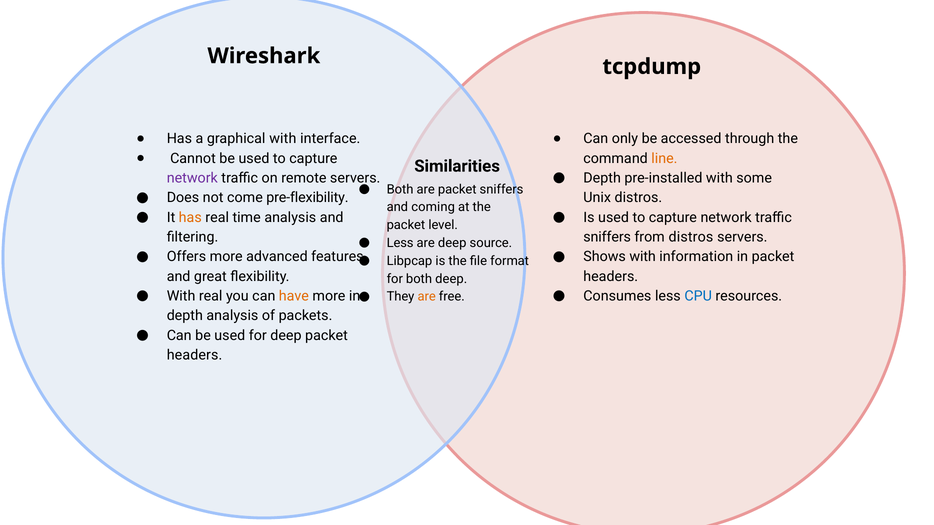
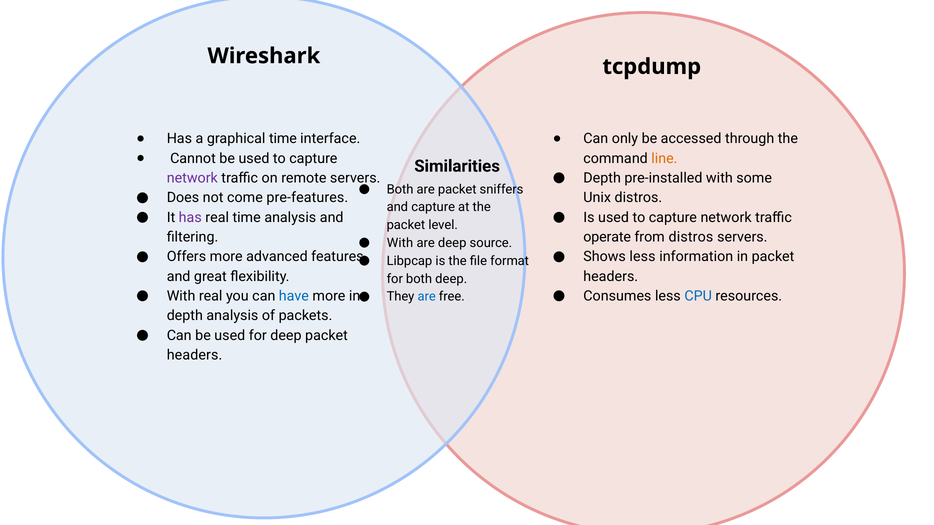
graphical with: with -> time (283, 139)
pre-flexibility: pre-flexibility -> pre-features (307, 198)
and coming: coming -> capture (433, 207)
has colour: orange -> purple (190, 218)
sniffers: sniffers -> operate (607, 237)
Less: Less -> With (400, 243)
Shows with: with -> less (643, 257)
have colour: orange -> blue (294, 296)
are colour: orange -> blue (427, 297)
